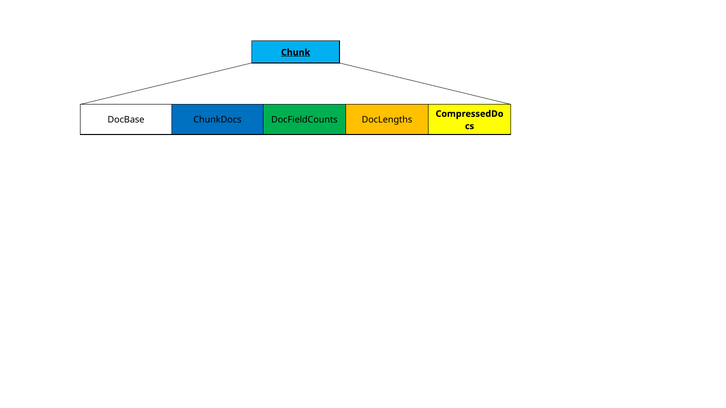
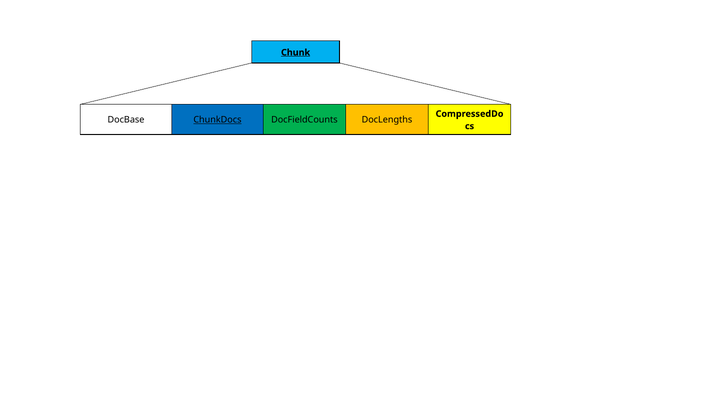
ChunkDocs underline: none -> present (217, 120)
